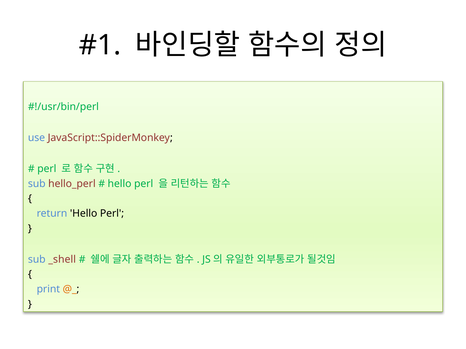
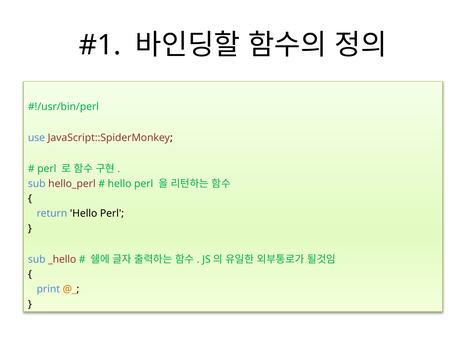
_shell: _shell -> _hello (62, 260)
